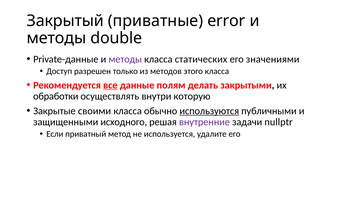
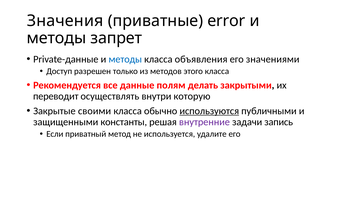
Закрытый: Закрытый -> Значения (65, 21)
double: double -> запрет (116, 38)
методы colour: purple -> blue (125, 59)
статических: статических -> объявления (201, 59)
все underline: present -> none (110, 85)
обработки: обработки -> переводит (56, 96)
исходного: исходного -> константы (124, 122)
nullptr: nullptr -> запись (279, 122)
